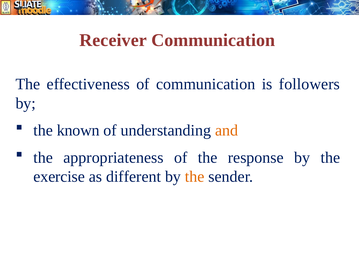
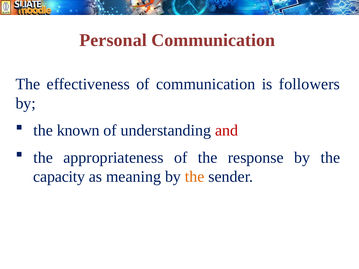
Receiver: Receiver -> Personal (113, 40)
and colour: orange -> red (227, 131)
exercise: exercise -> capacity (59, 177)
different: different -> meaning (134, 177)
